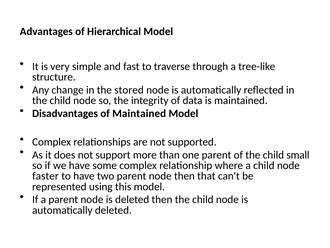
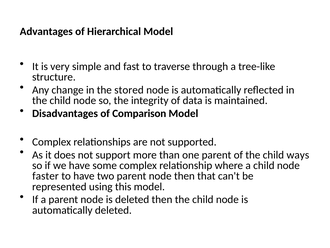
of Maintained: Maintained -> Comparison (139, 113)
small: small -> ways (298, 155)
